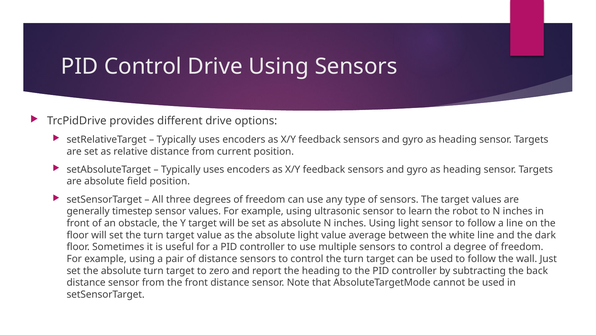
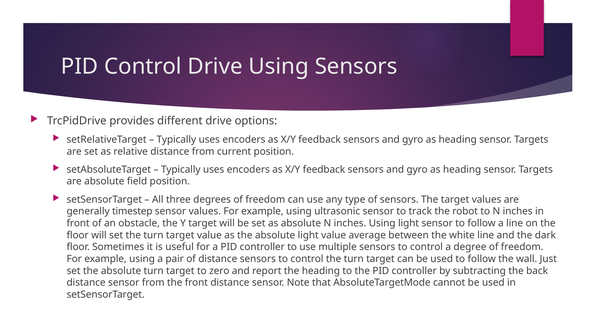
learn: learn -> track (420, 212)
